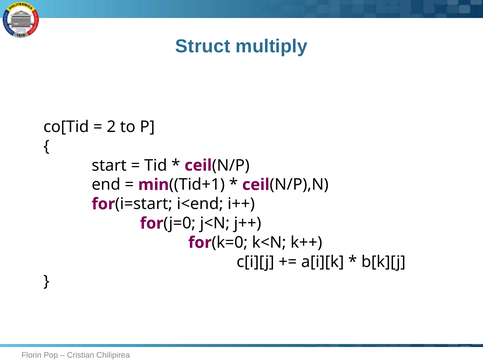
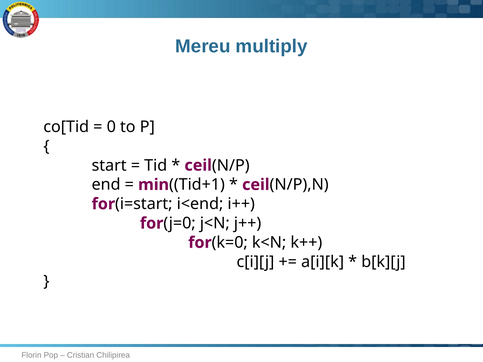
Struct: Struct -> Mereu (203, 46)
2: 2 -> 0 (111, 127)
